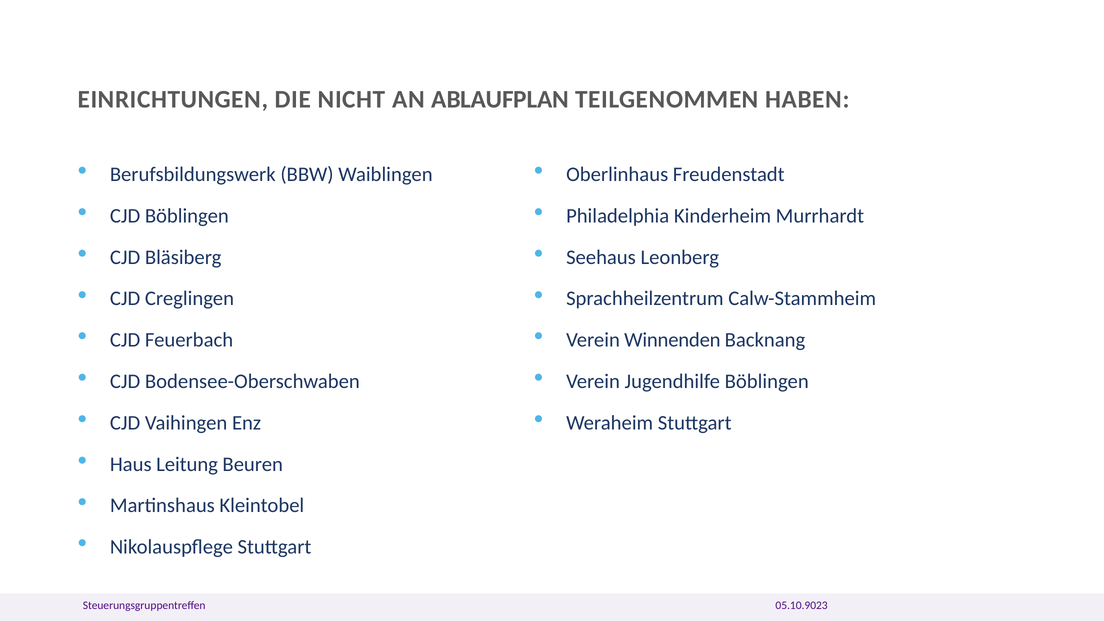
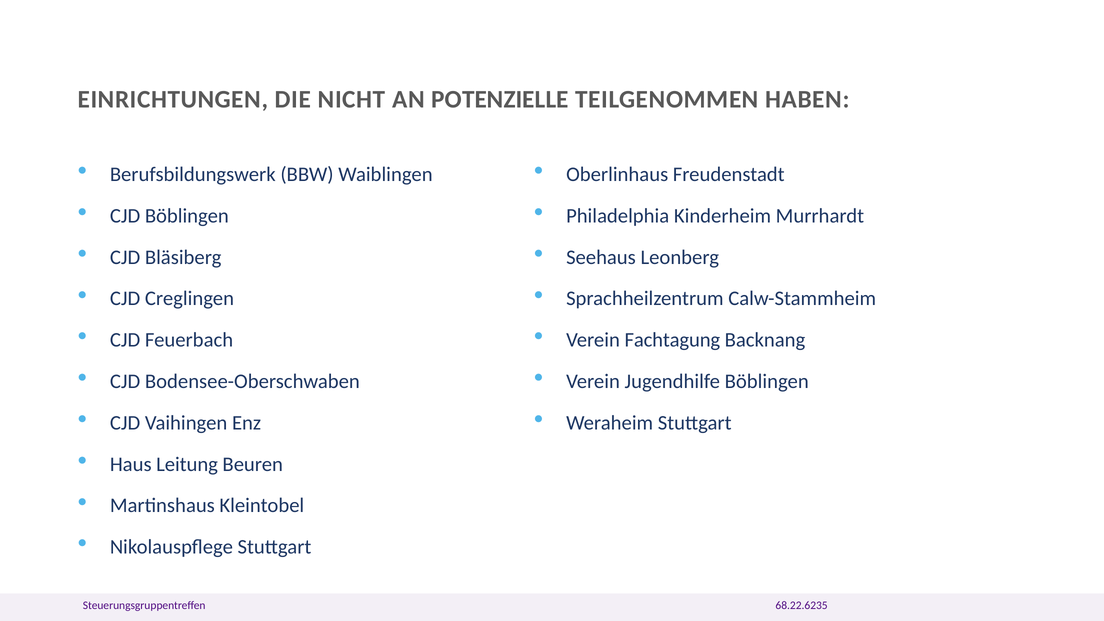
ABLAUFPLAN: ABLAUFPLAN -> POTENZIELLE (500, 99)
Winnenden: Winnenden -> Fachtagung (672, 340)
05.10.9023: 05.10.9023 -> 68.22.6235 (802, 606)
